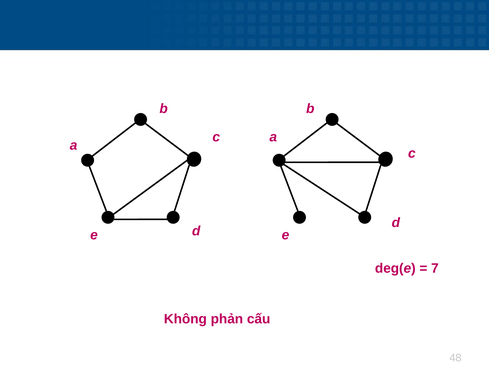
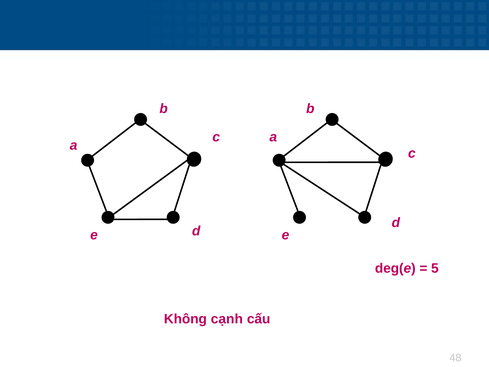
7: 7 -> 5 (435, 268)
phản: phản -> cạnh (227, 319)
